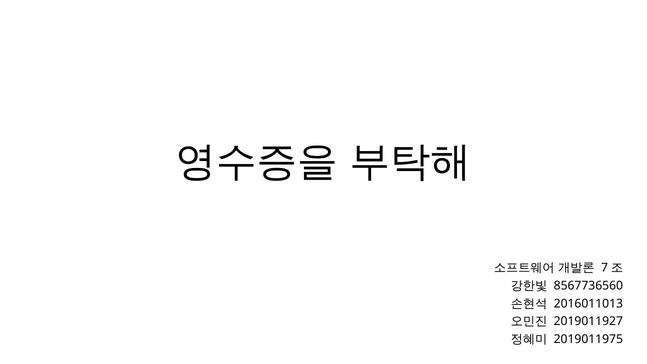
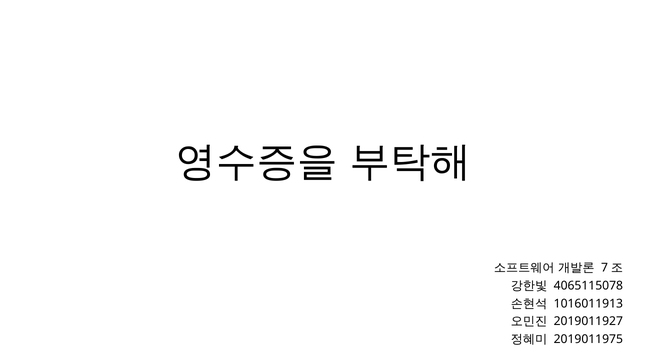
8567736560: 8567736560 -> 4065115078 (588, 286)
2016011013: 2016011013 -> 1016011913 (588, 304)
